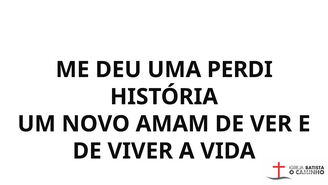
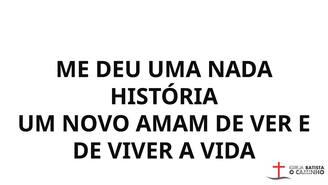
PERDI: PERDI -> NADA (240, 69)
